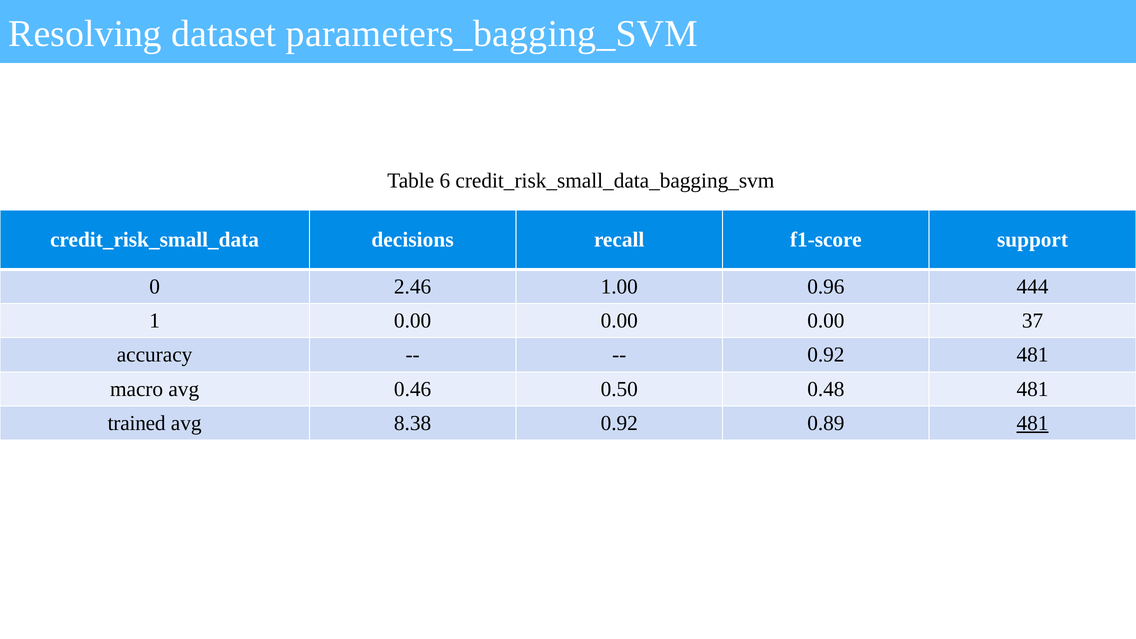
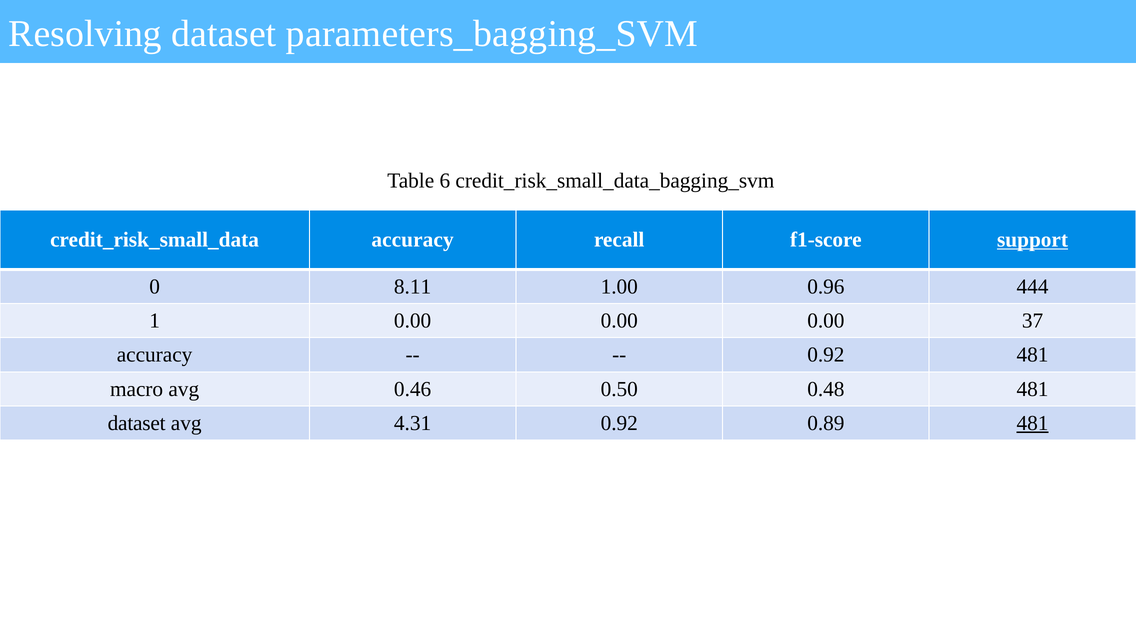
decisions: decisions -> accuracy (413, 240)
support underline: none -> present (1033, 240)
2.46: 2.46 -> 8.11 (413, 287)
trained: trained -> dataset (137, 423)
8.38: 8.38 -> 4.31 (413, 423)
